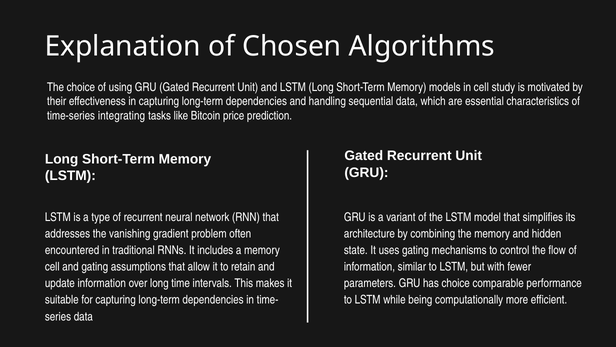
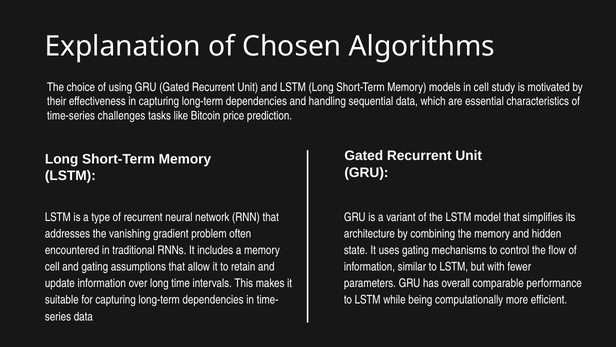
integrating: integrating -> challenges (122, 116)
has choice: choice -> overall (456, 283)
